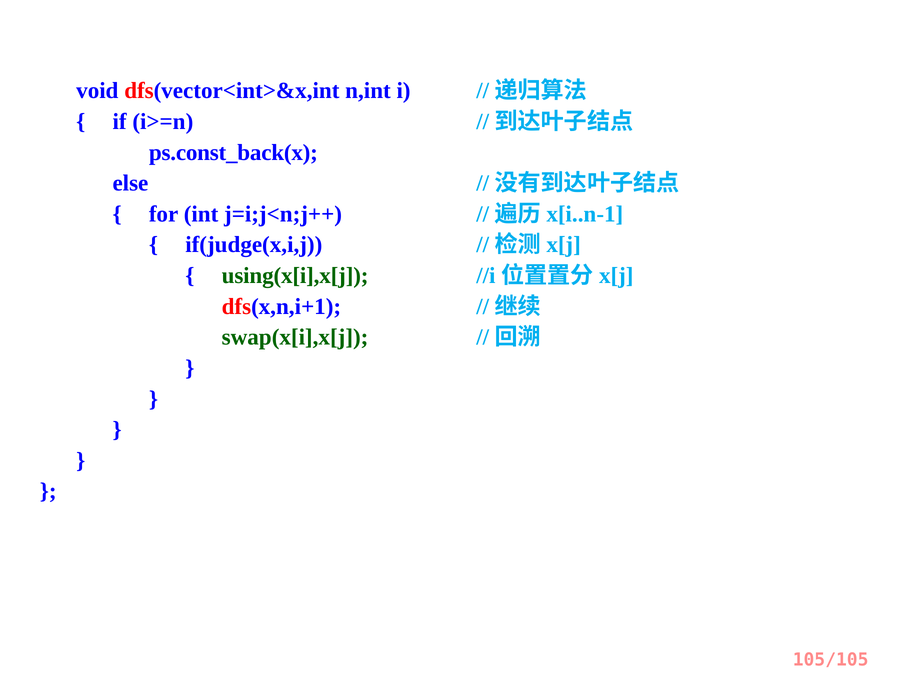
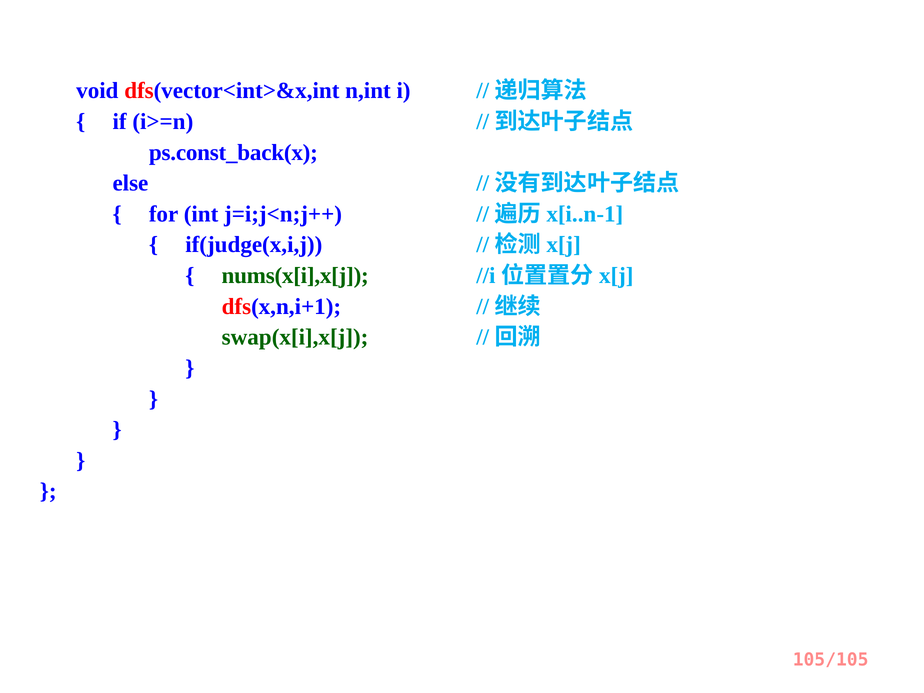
using(x[i],x[j: using(x[i],x[j -> nums(x[i],x[j (295, 276)
